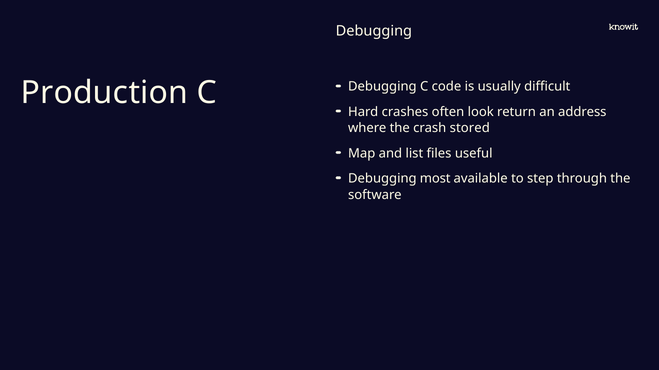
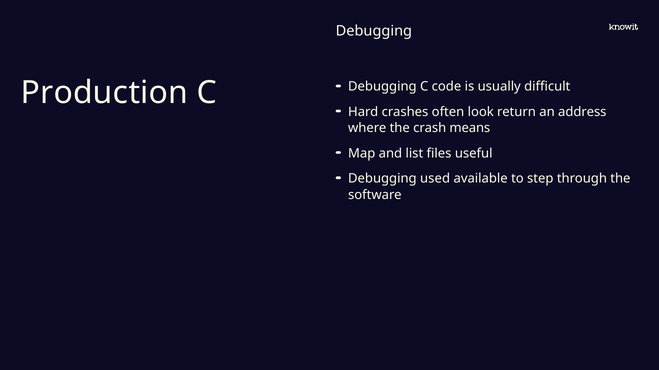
stored: stored -> means (470, 128)
most: most -> used (435, 179)
